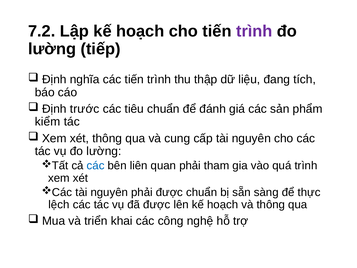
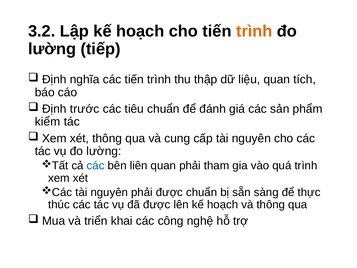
7.2: 7.2 -> 3.2 (42, 31)
trình colour: purple -> orange (254, 31)
liệu đang: đang -> quan (277, 79)
lệch: lệch -> thúc (59, 204)
